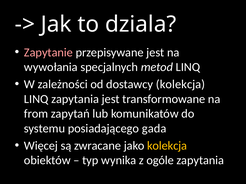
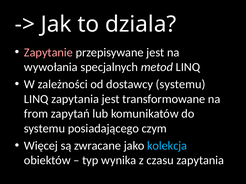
dostawcy kolekcja: kolekcja -> systemu (181, 85)
gada: gada -> czym (154, 129)
kolekcja colour: yellow -> light blue (167, 146)
ogóle: ogóle -> czasu (160, 161)
